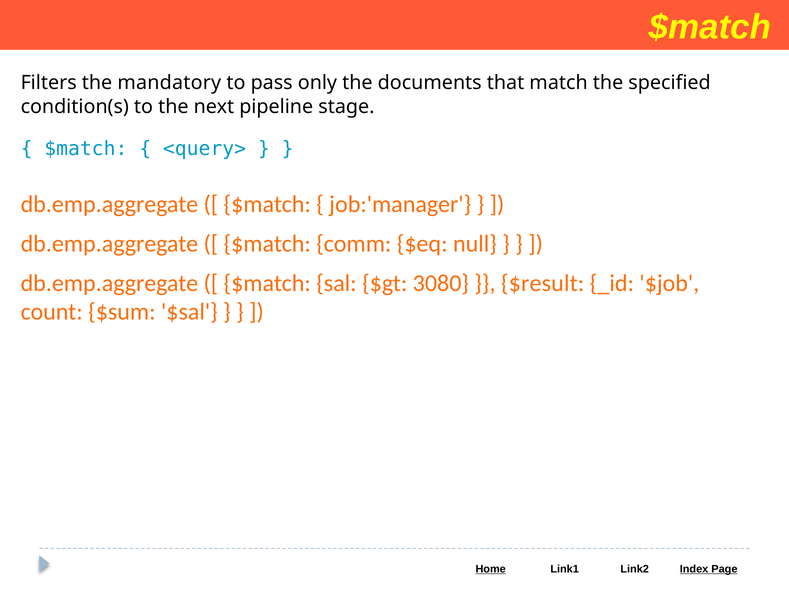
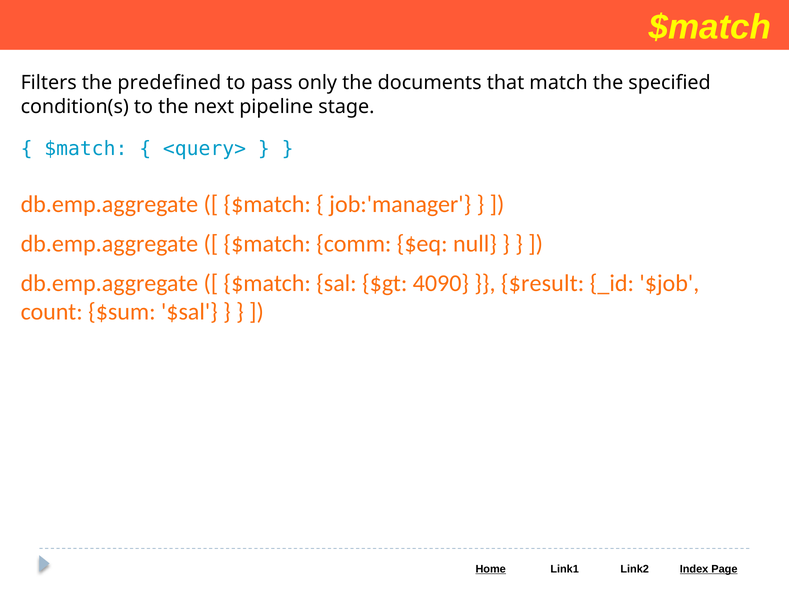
mandatory: mandatory -> predefined (169, 83)
3080: 3080 -> 4090 (441, 283)
